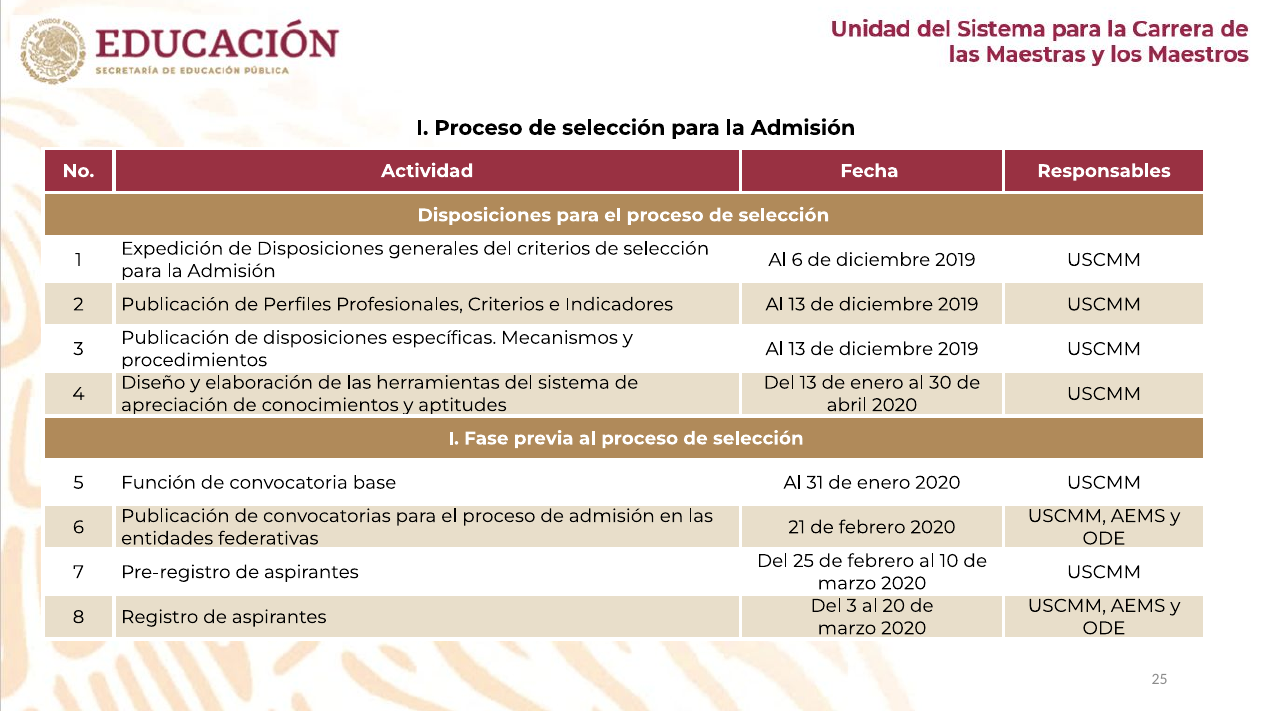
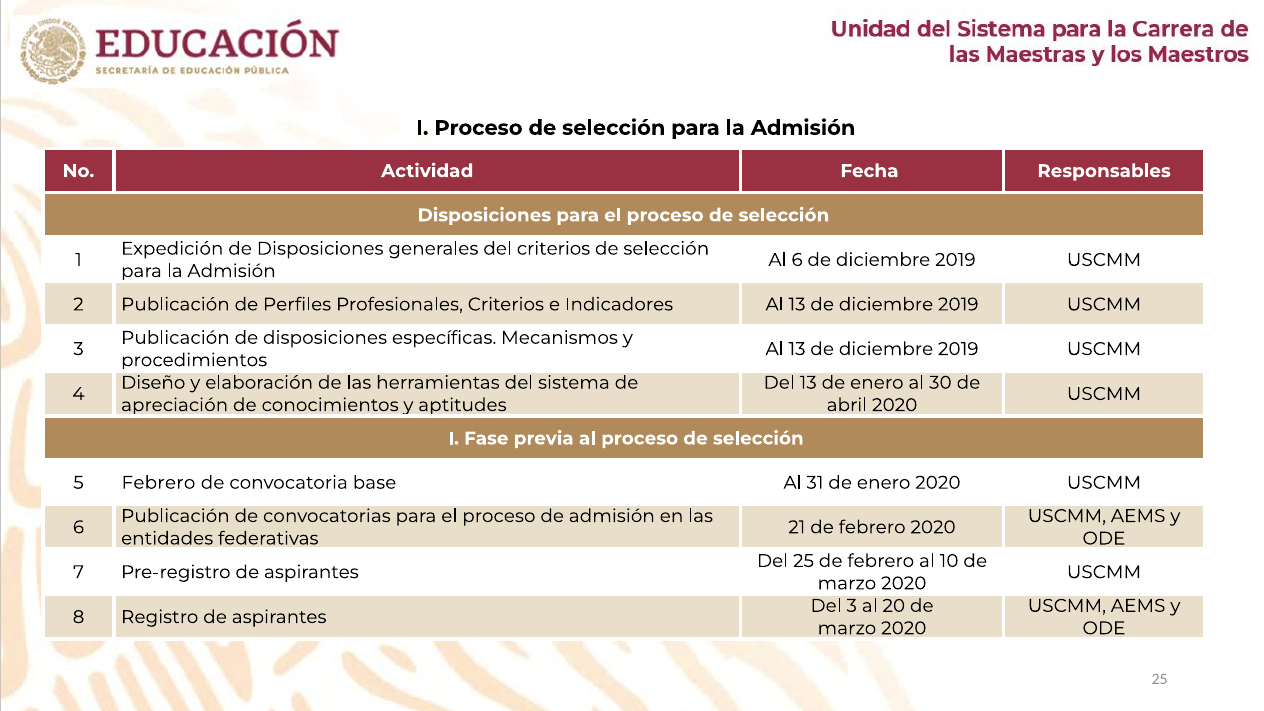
5 Función: Función -> Febrero (158, 483)
